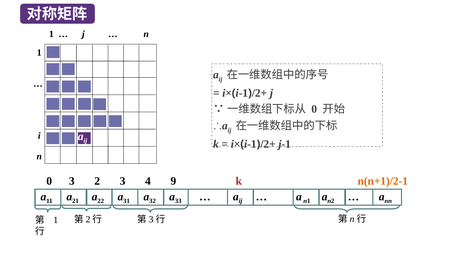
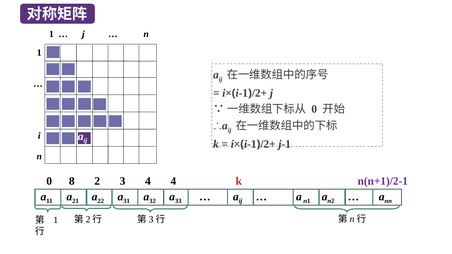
0 3: 3 -> 8 (72, 181)
4 9: 9 -> 4 (173, 181)
n(n+1)/2-1 colour: orange -> purple (383, 181)
